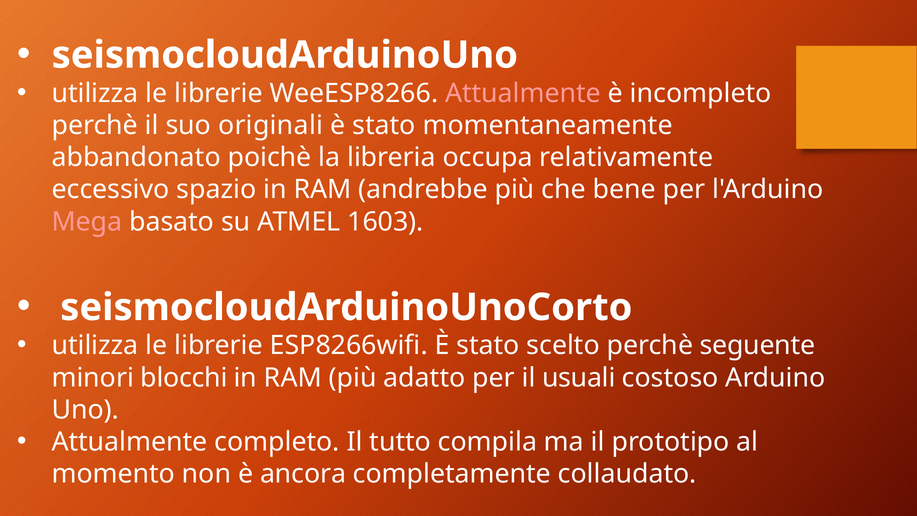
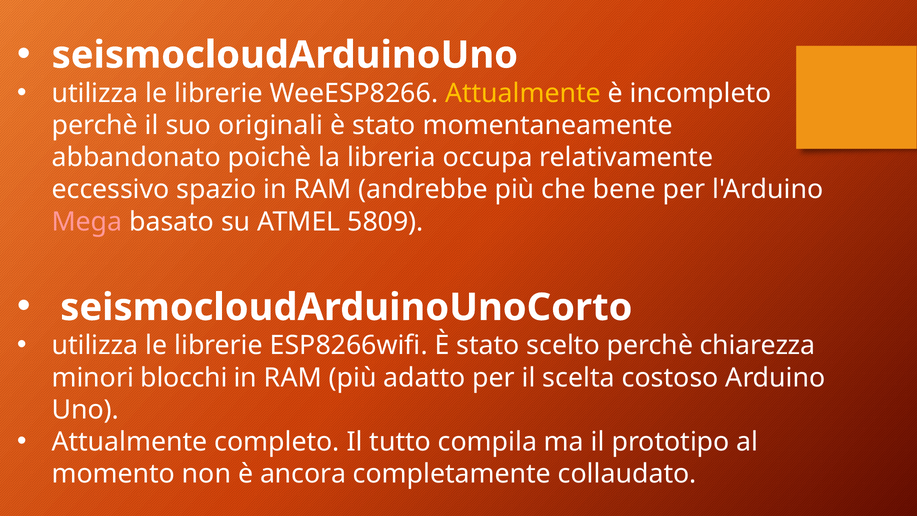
Attualmente colour: pink -> yellow (523, 93)
1603: 1603 -> 5809 (386, 222)
seguente: seguente -> chiarezza (758, 345)
usuali: usuali -> scelta (579, 378)
